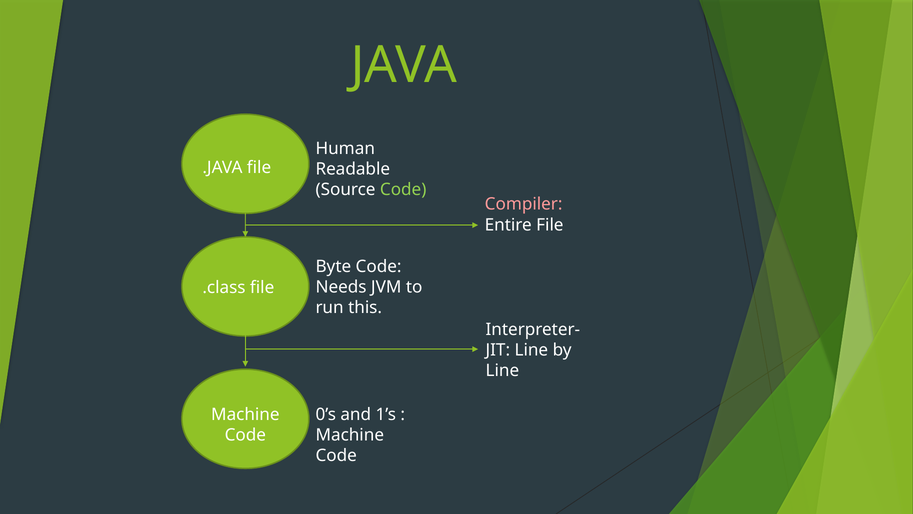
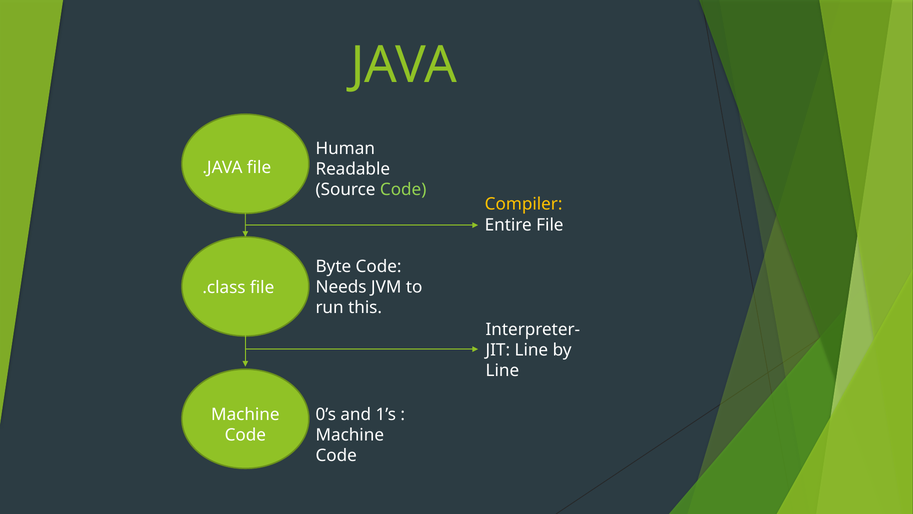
Compiler colour: pink -> yellow (524, 204)
